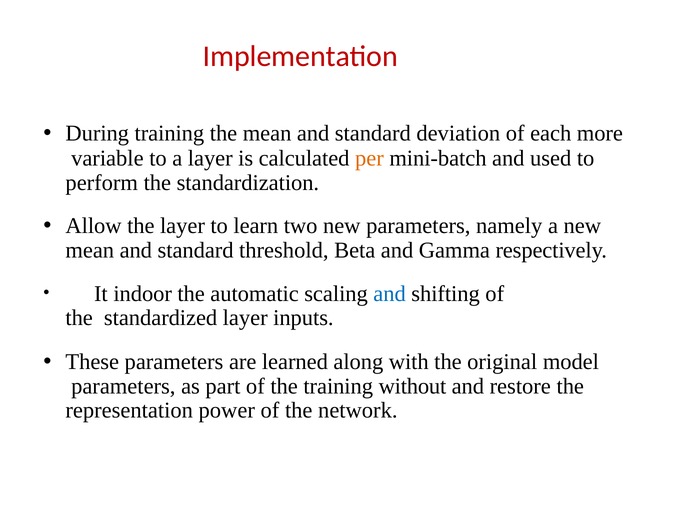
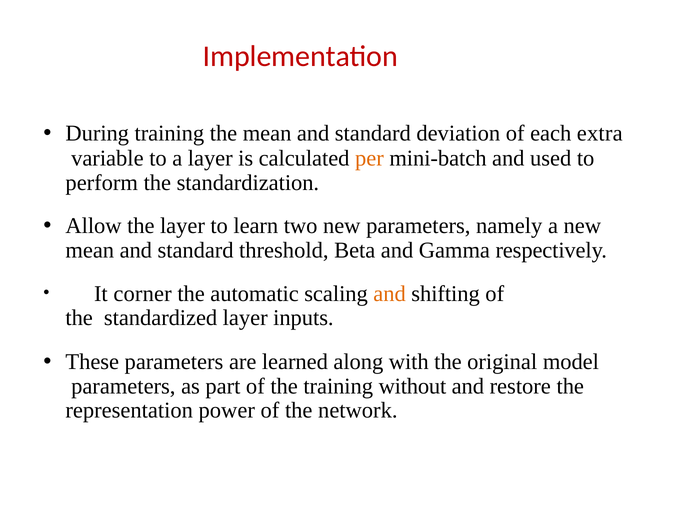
more: more -> extra (600, 134)
indoor: indoor -> corner (143, 294)
and colour: blue -> orange (390, 294)
